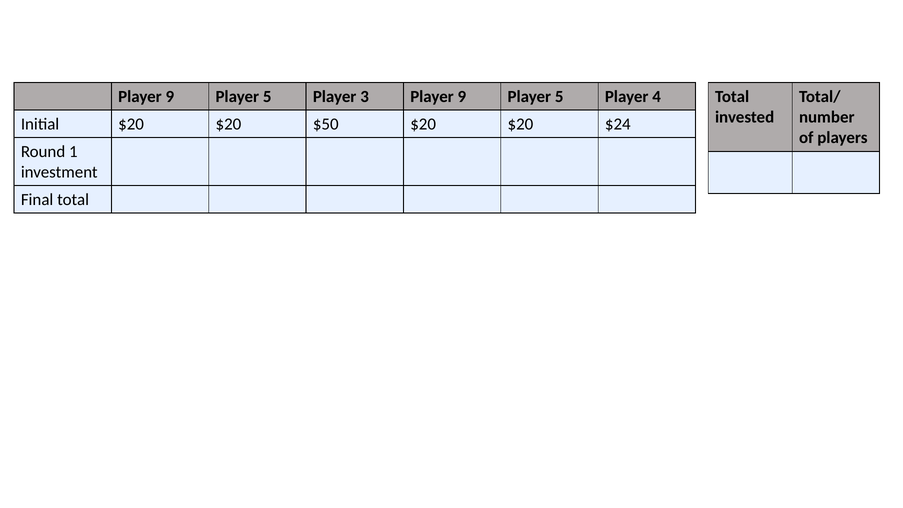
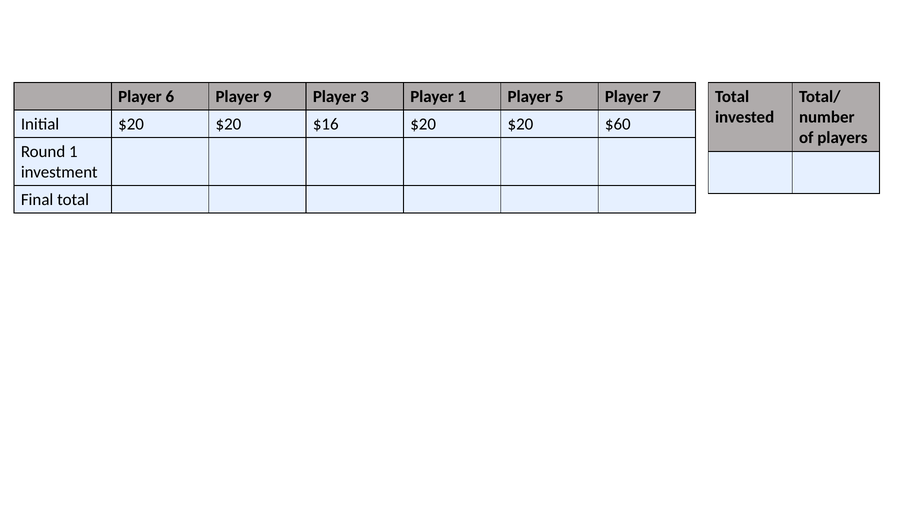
9: 9 -> 6 (170, 96)
5: 5 -> 9 (267, 96)
3 Player 9: 9 -> 1 (462, 96)
4: 4 -> 7 (657, 96)
$50: $50 -> $16 (326, 124)
$24: $24 -> $60 (618, 124)
